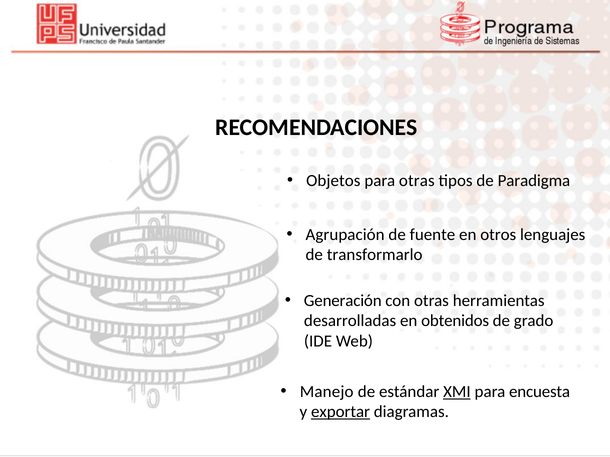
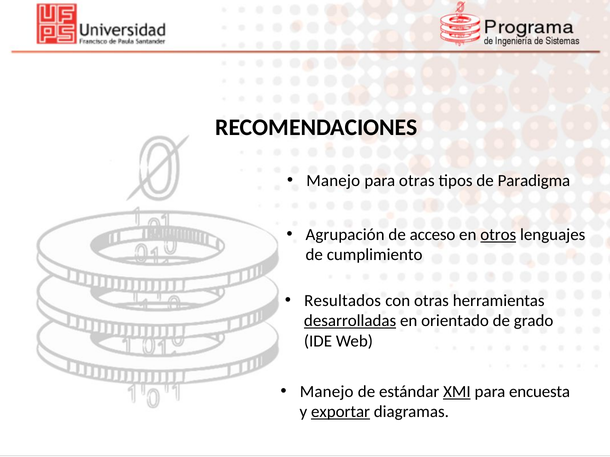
Objetos: Objetos -> Manejo (333, 181)
fuente: fuente -> acceso (433, 235)
otros underline: none -> present (498, 235)
transformarlo: transformarlo -> cumplimiento (375, 255)
Generación: Generación -> Resultados (343, 301)
desarrolladas underline: none -> present (350, 321)
obtenidos: obtenidos -> orientado (455, 321)
